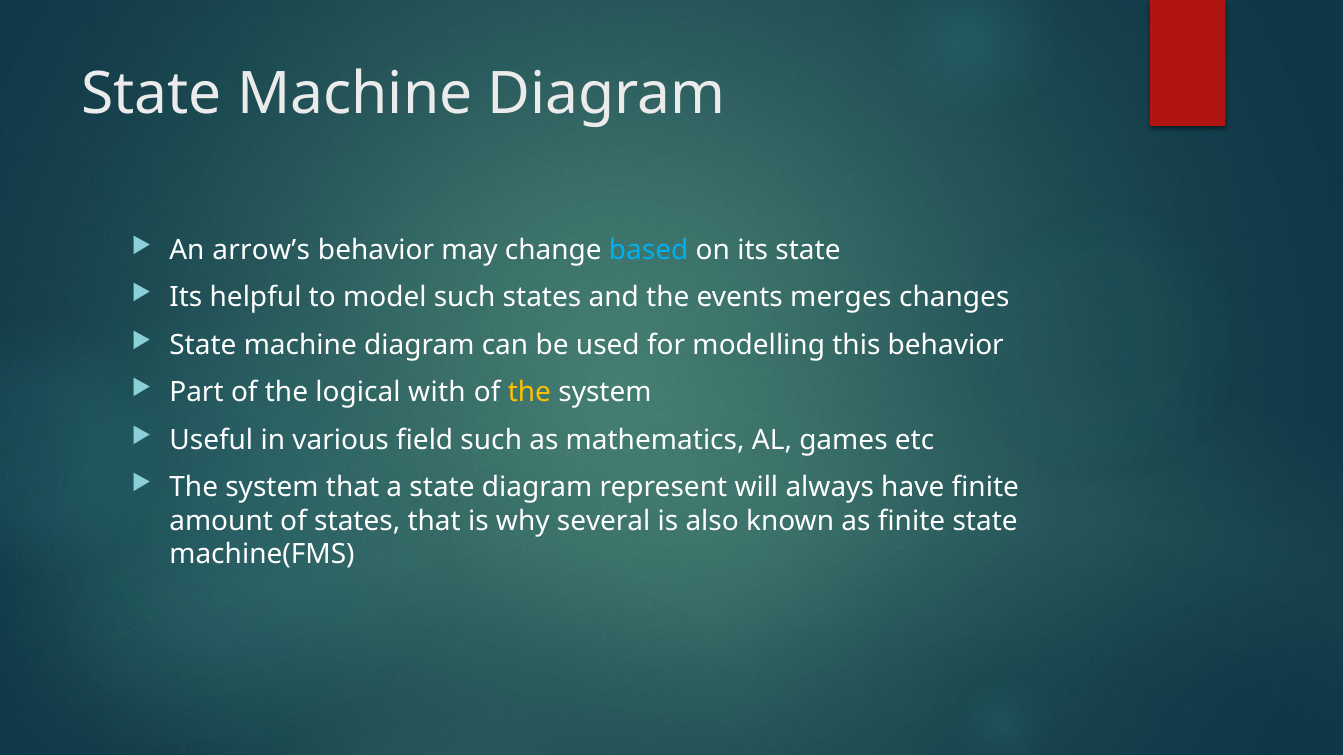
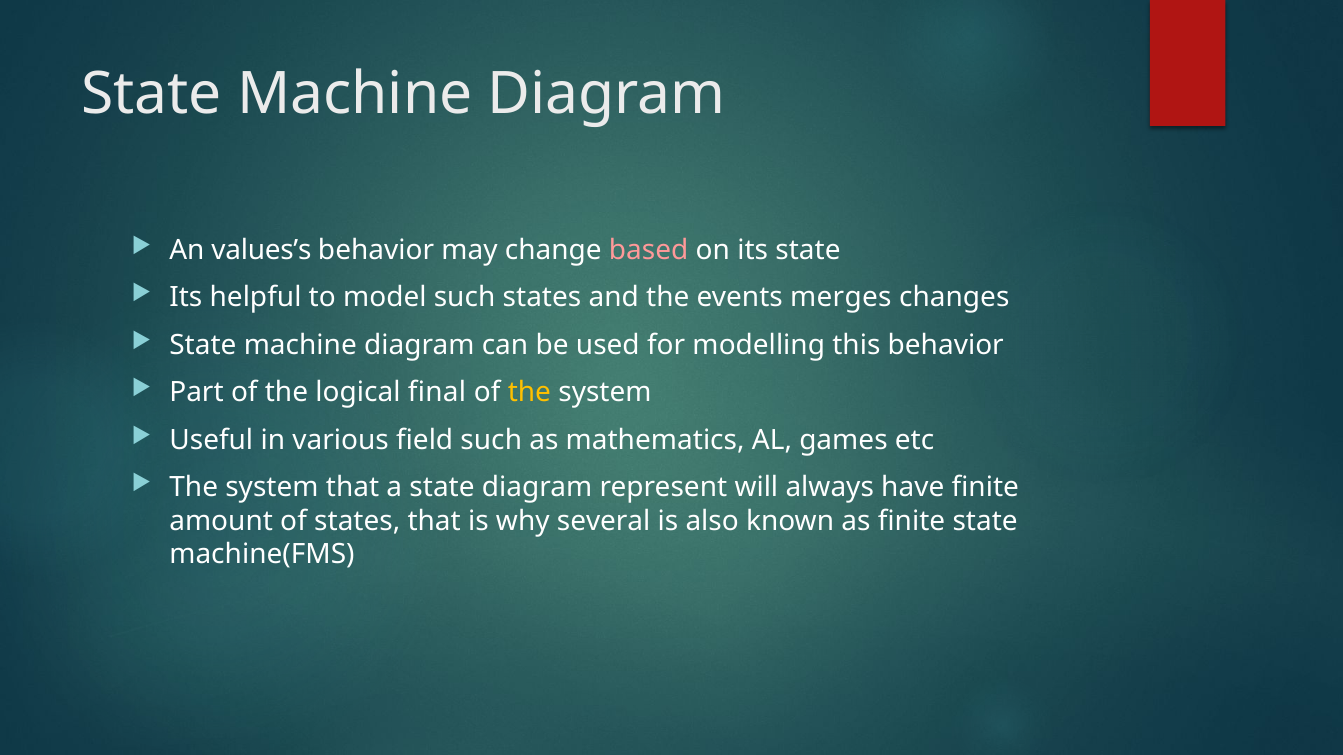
arrow’s: arrow’s -> values’s (261, 250)
based colour: light blue -> pink (649, 250)
with: with -> final (437, 393)
